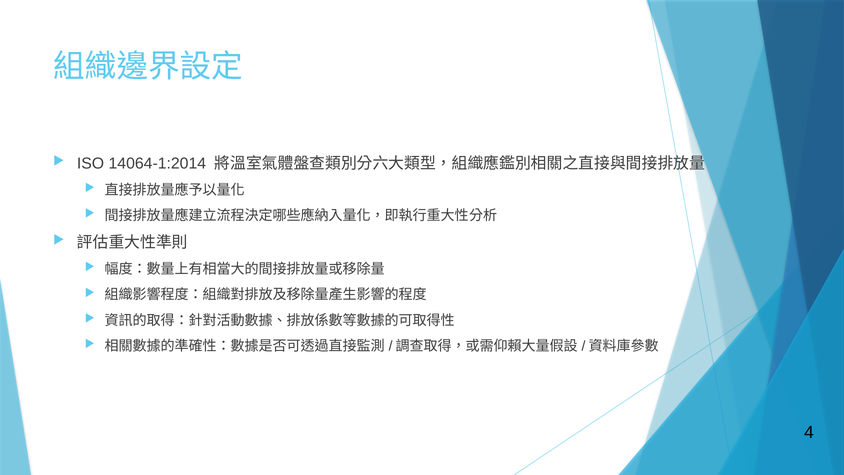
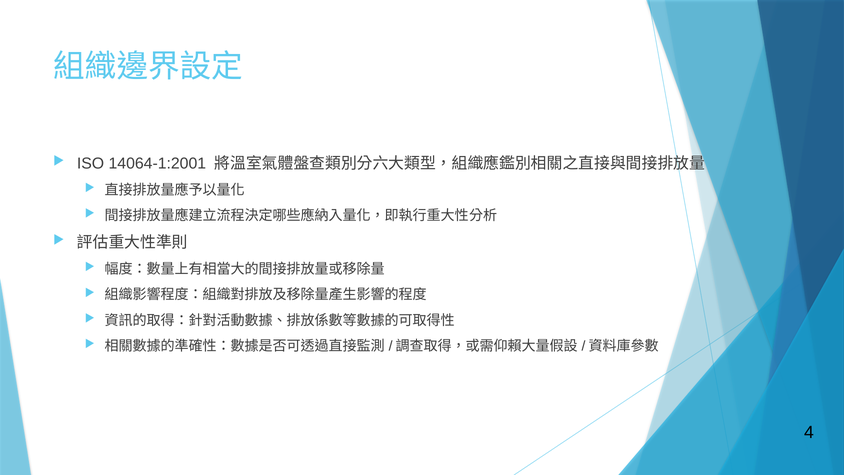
14064-1:2014: 14064-1:2014 -> 14064-1:2001 (157, 163)
